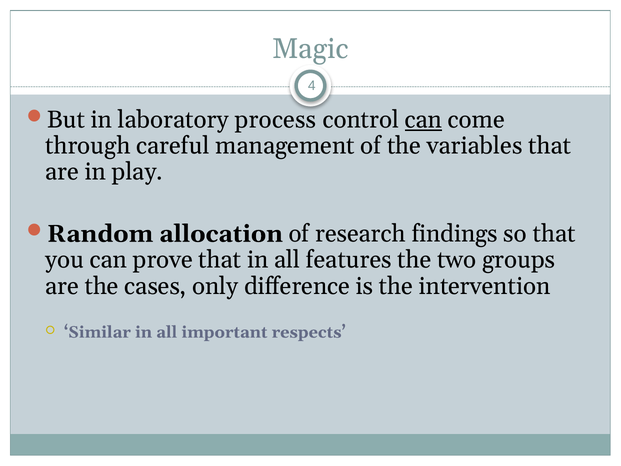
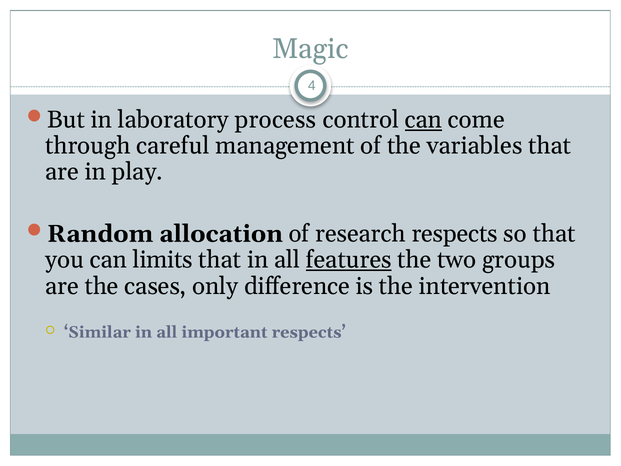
research findings: findings -> respects (455, 234)
prove: prove -> limits (163, 260)
features underline: none -> present (349, 260)
